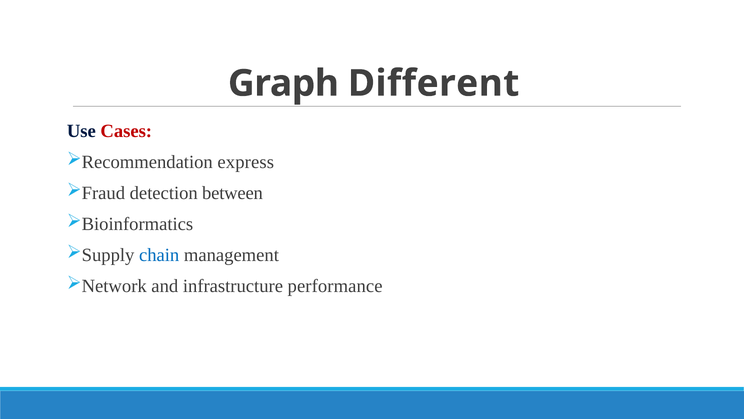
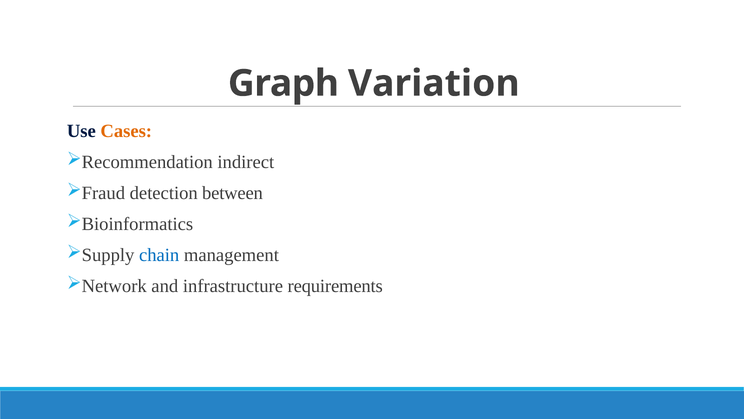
Different: Different -> Variation (434, 83)
Cases colour: red -> orange (126, 131)
express: express -> indirect (246, 162)
performance: performance -> requirements (335, 286)
